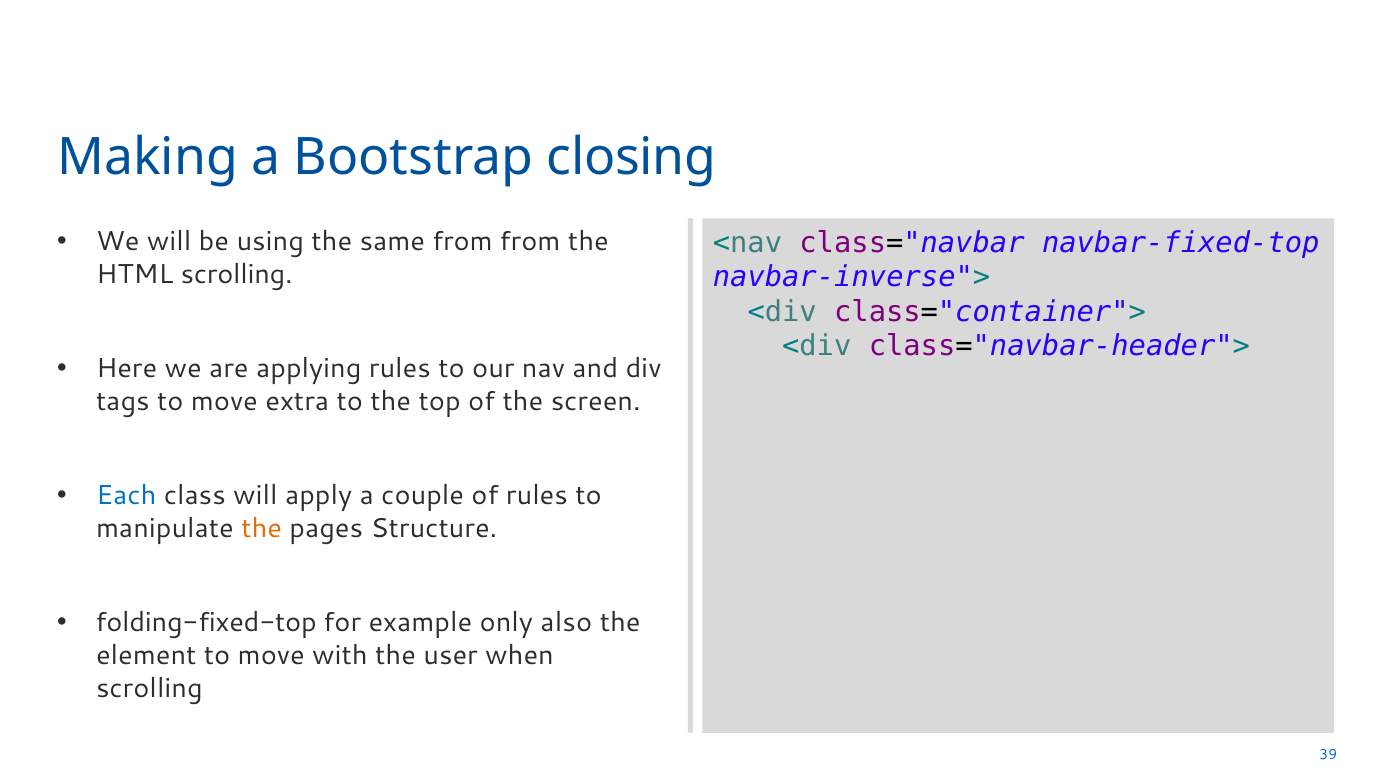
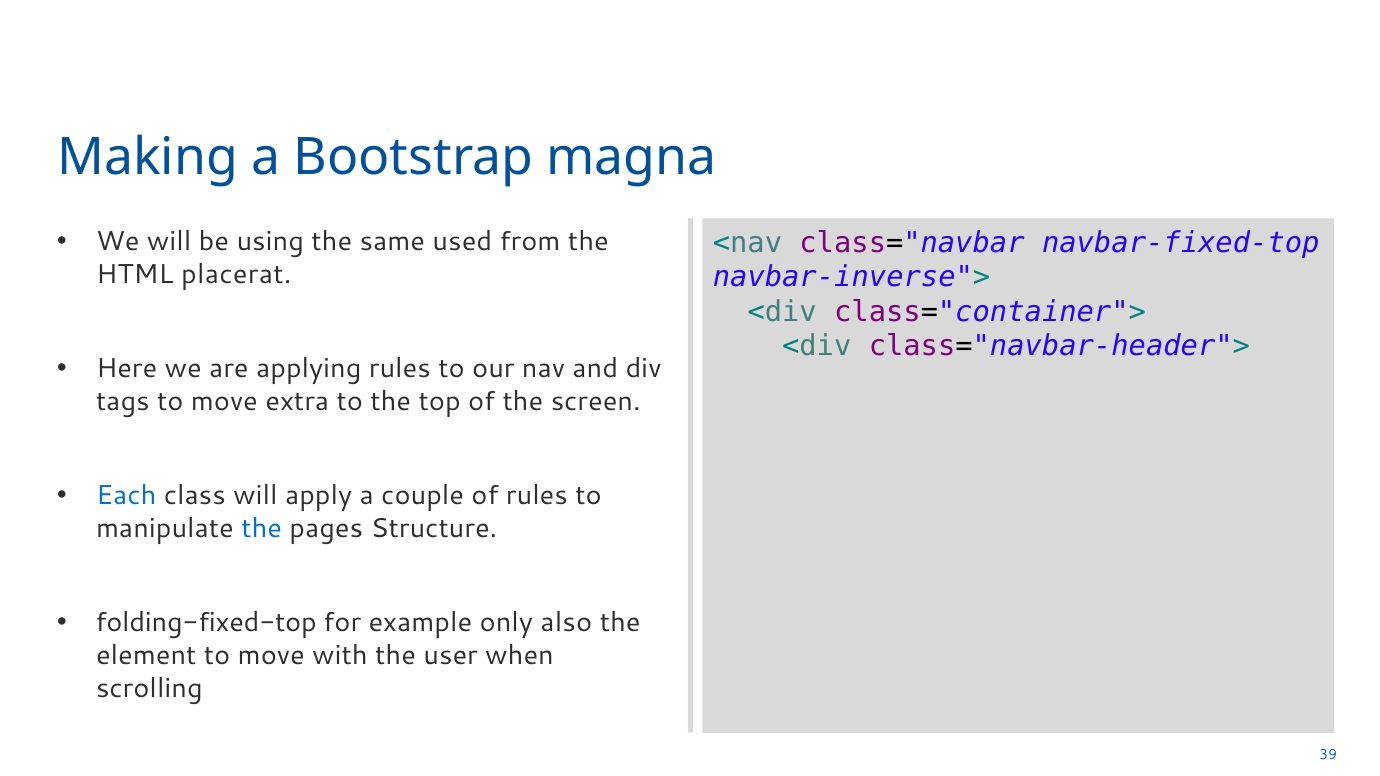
closing: closing -> magna (632, 157)
same from: from -> used (462, 242)
HTML scrolling: scrolling -> placerat (236, 275)
the colour: orange -> blue (262, 529)
